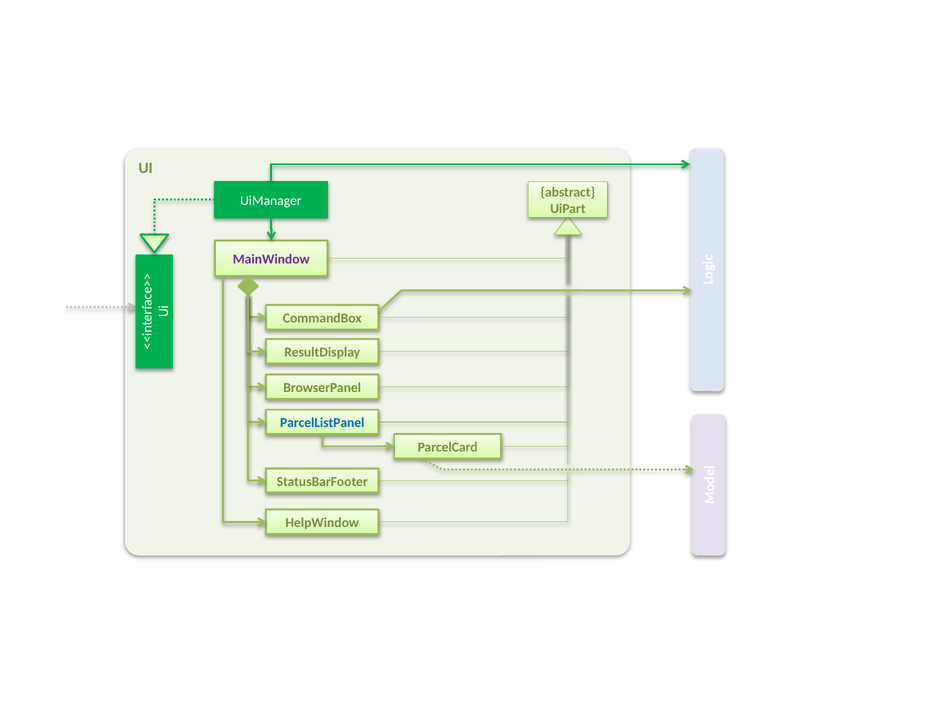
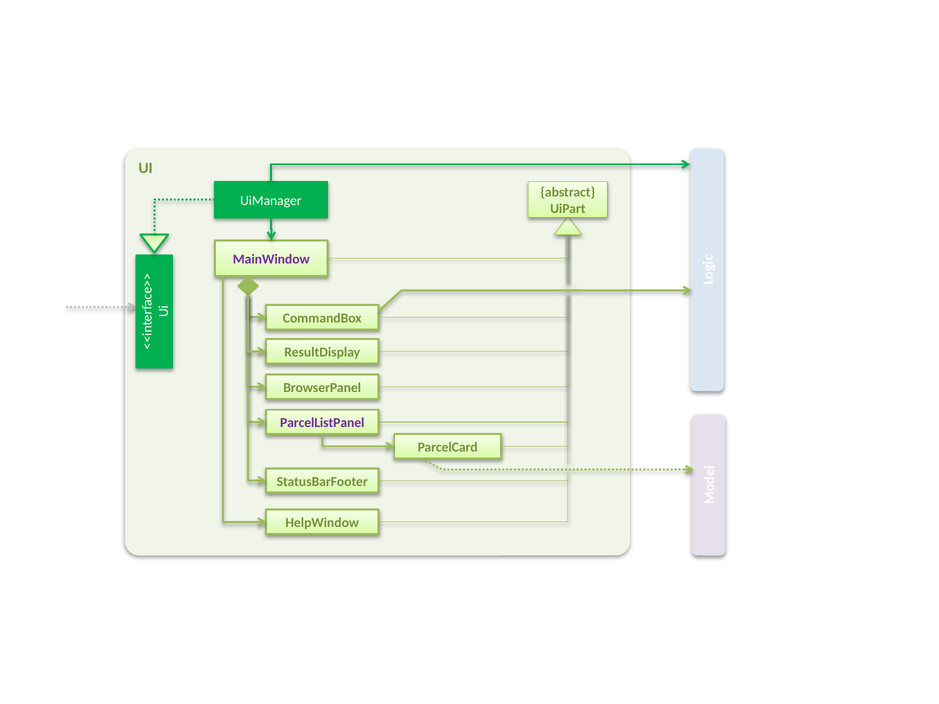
ParcelListPanel colour: blue -> purple (322, 423)
